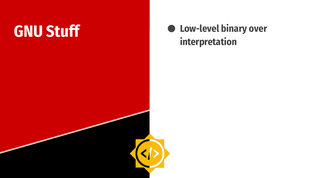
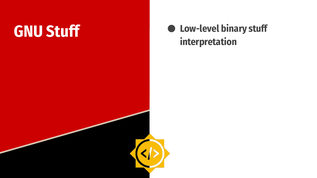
binary over: over -> stuff (258, 29)
